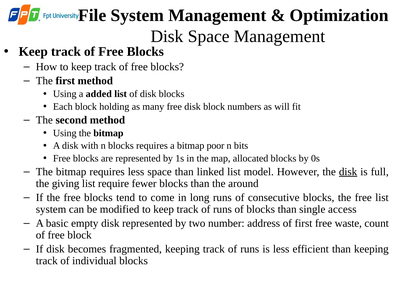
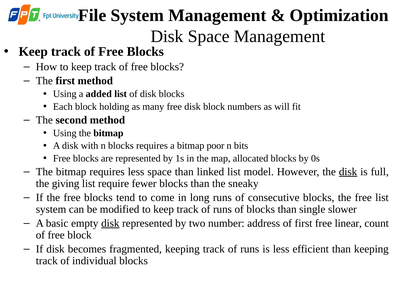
around: around -> sneaky (243, 183)
access: access -> slower (342, 209)
disk underline: none -> present (110, 223)
waste: waste -> linear (348, 223)
